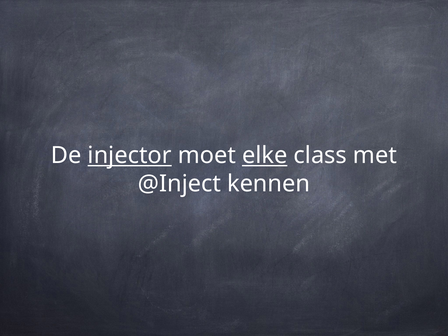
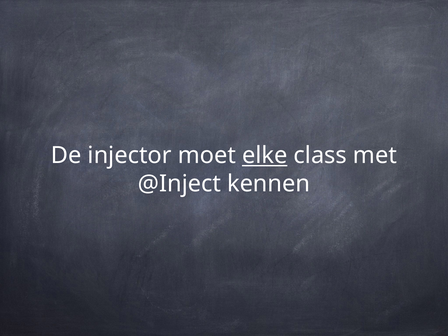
injector underline: present -> none (130, 155)
